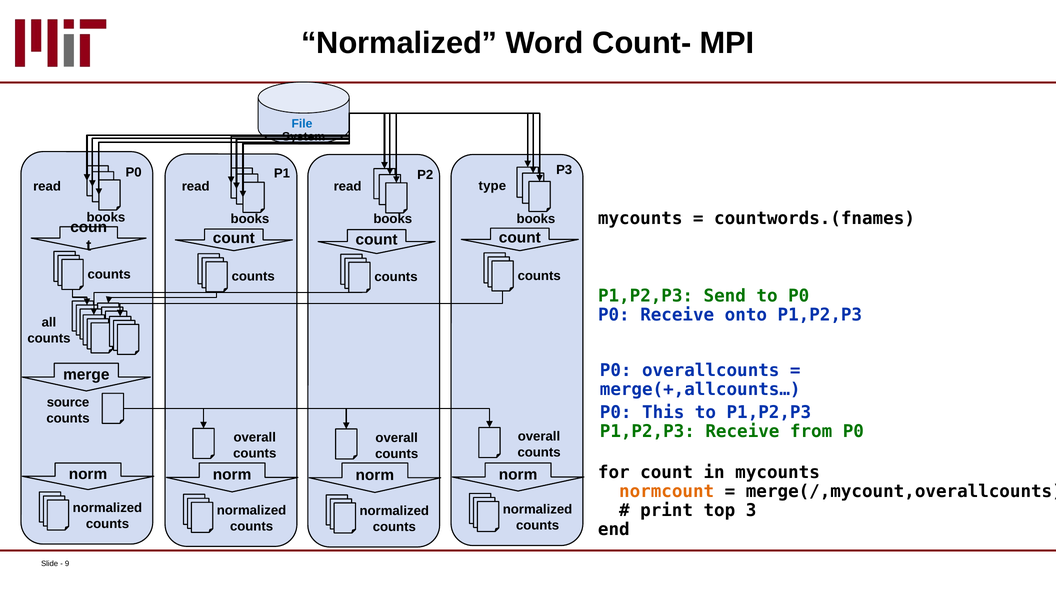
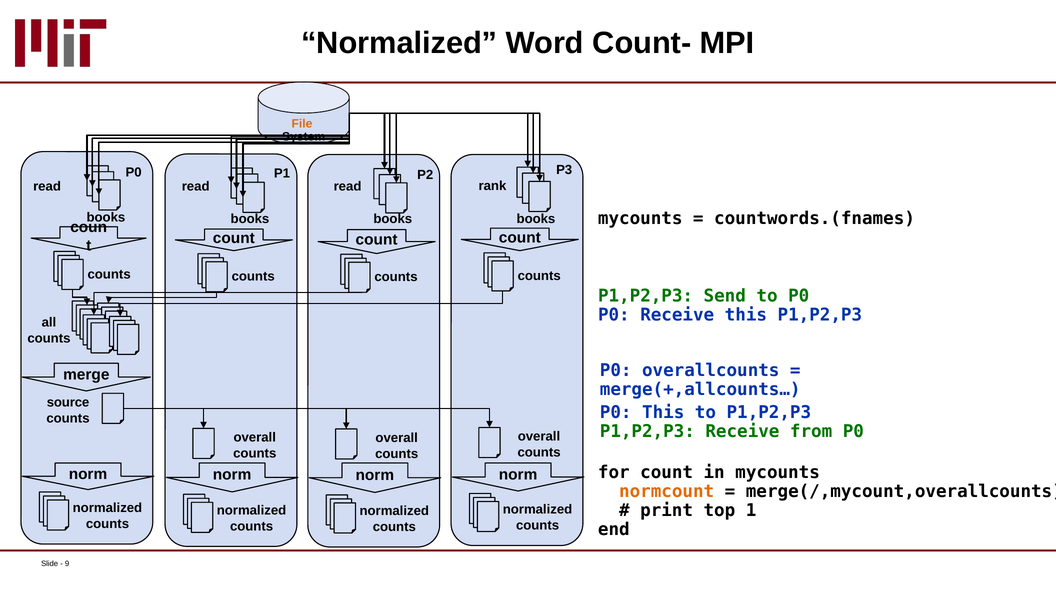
File colour: blue -> orange (302, 124)
type: type -> rank (492, 186)
Receive onto: onto -> this (746, 315)
3: 3 -> 1 (751, 510)
